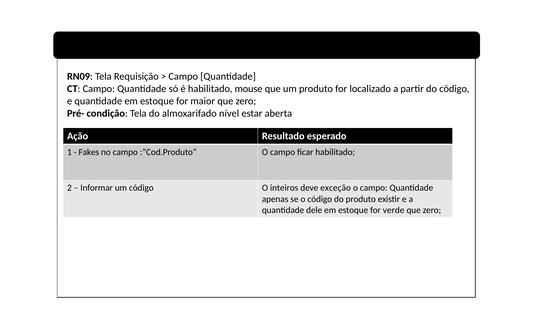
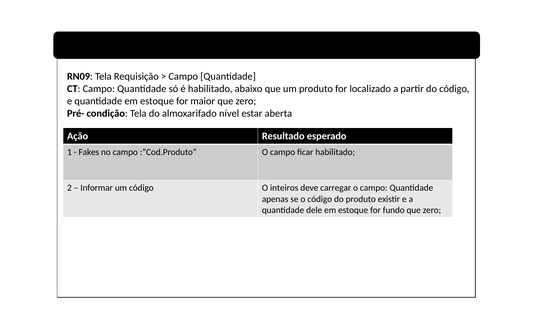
mouse: mouse -> abaixo (249, 89)
exceção: exceção -> carregar (336, 188)
verde: verde -> fundo (394, 211)
